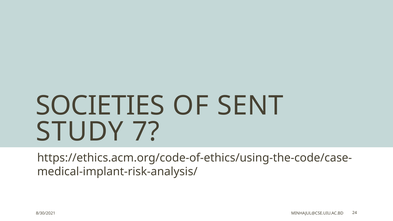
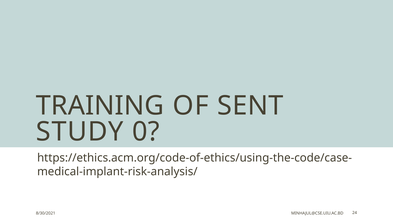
SOCIETIES: SOCIETIES -> TRAINING (100, 106)
7: 7 -> 0 (146, 132)
